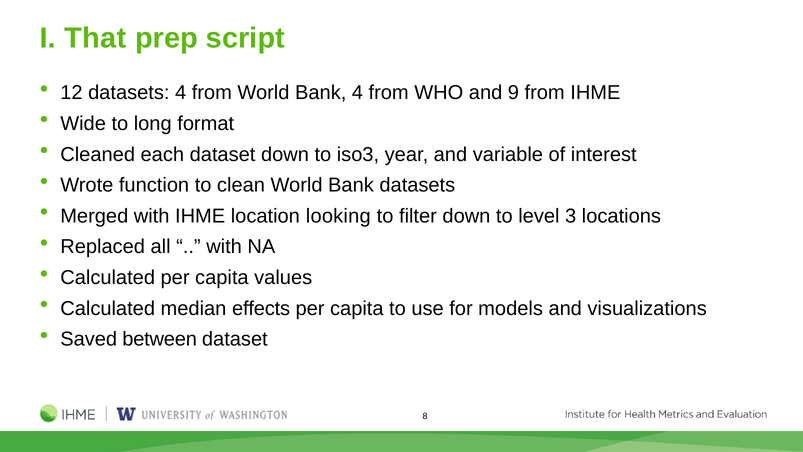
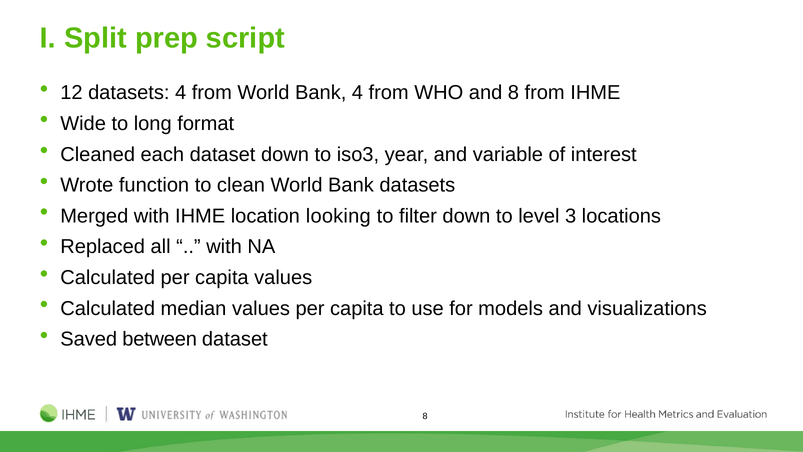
That: That -> Split (95, 38)
and 9: 9 -> 8 (513, 93)
median effects: effects -> values (261, 308)
